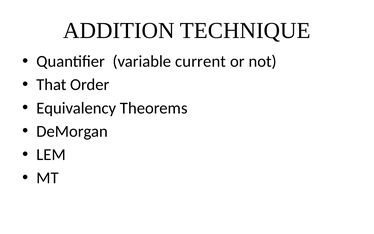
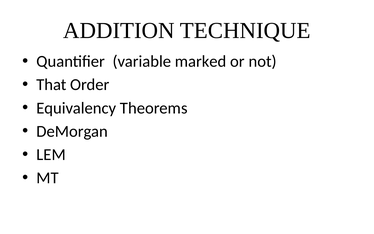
current: current -> marked (201, 61)
